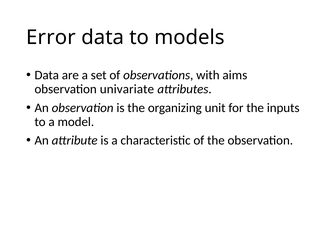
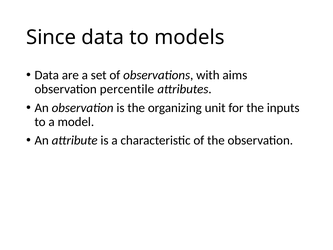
Error: Error -> Since (51, 37)
univariate: univariate -> percentile (127, 89)
